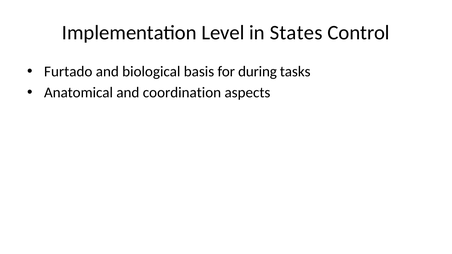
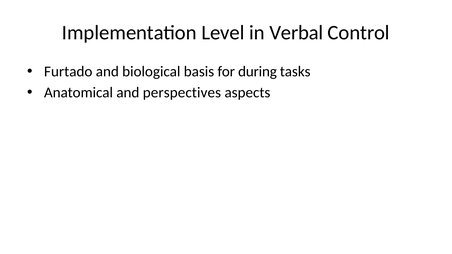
States: States -> Verbal (296, 33)
coordination: coordination -> perspectives (182, 93)
